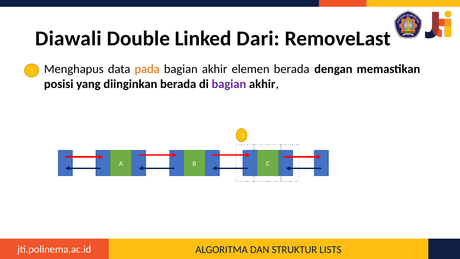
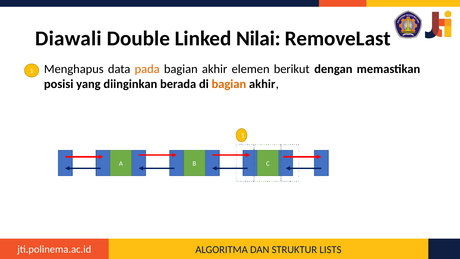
Dari: Dari -> Nilai (258, 39)
elemen berada: berada -> berikut (292, 69)
bagian colour: purple -> orange (229, 84)
